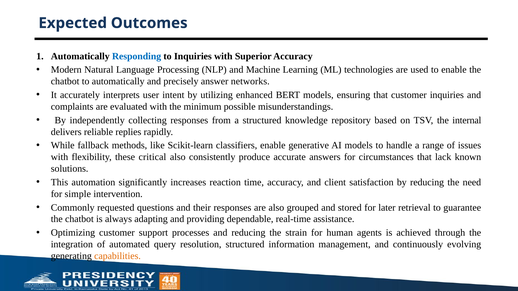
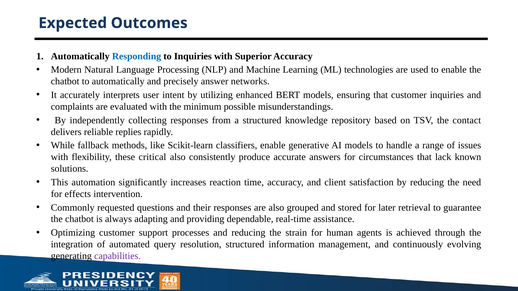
internal: internal -> contact (467, 120)
simple: simple -> effects (78, 194)
capabilities colour: orange -> purple (118, 256)
